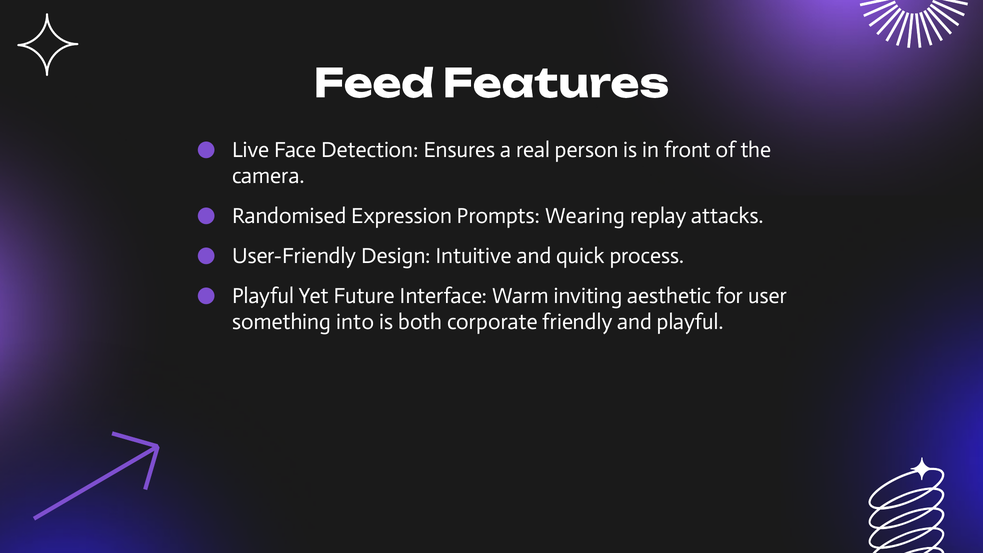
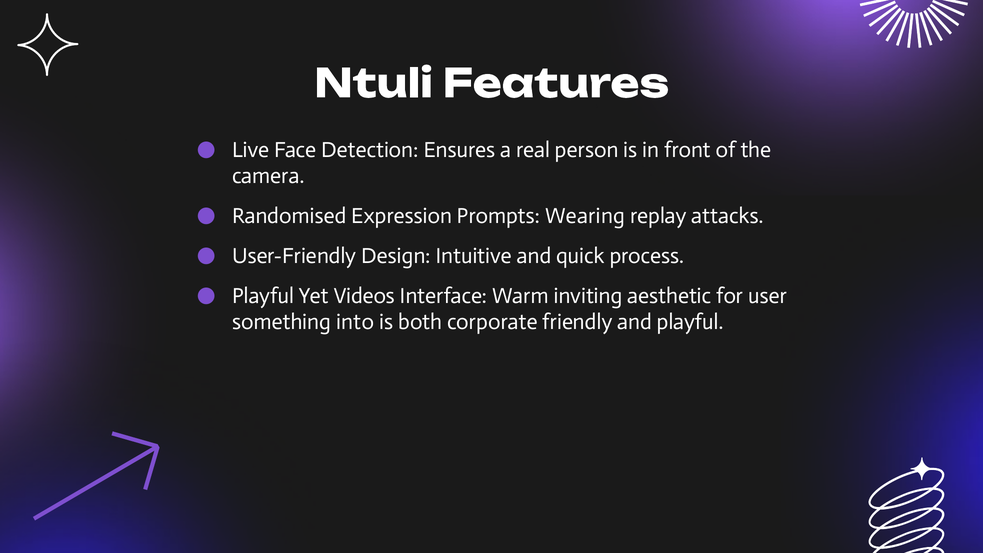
Feed: Feed -> Ntuli (374, 84)
Future: Future -> Videos (364, 296)
